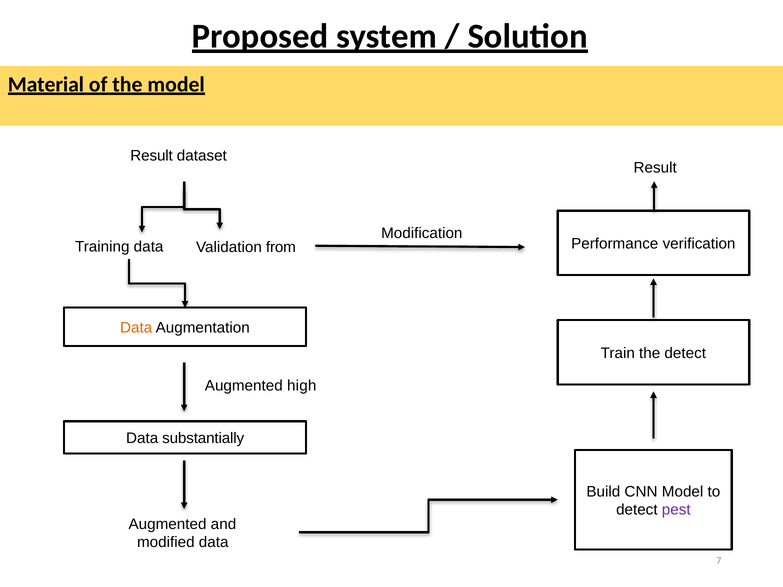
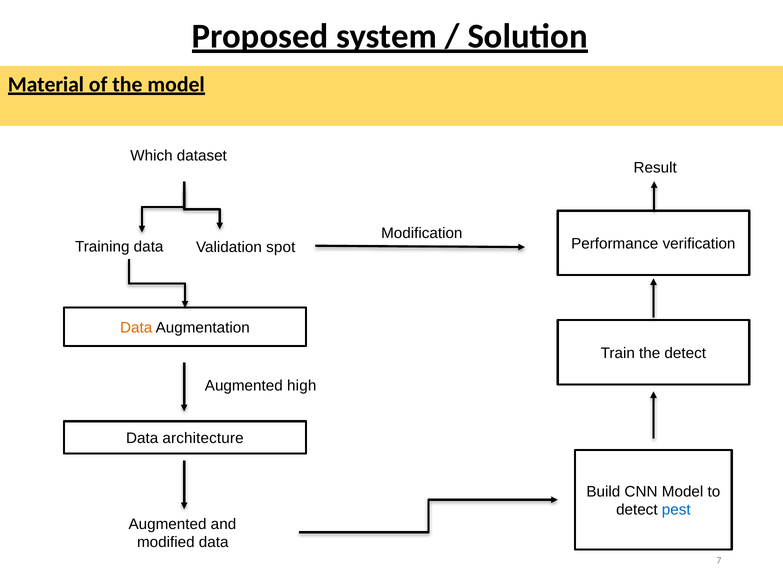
Result: Result -> Which (152, 156)
from: from -> spot (281, 247)
substantially: substantially -> architecture (203, 439)
pest colour: purple -> blue (676, 510)
